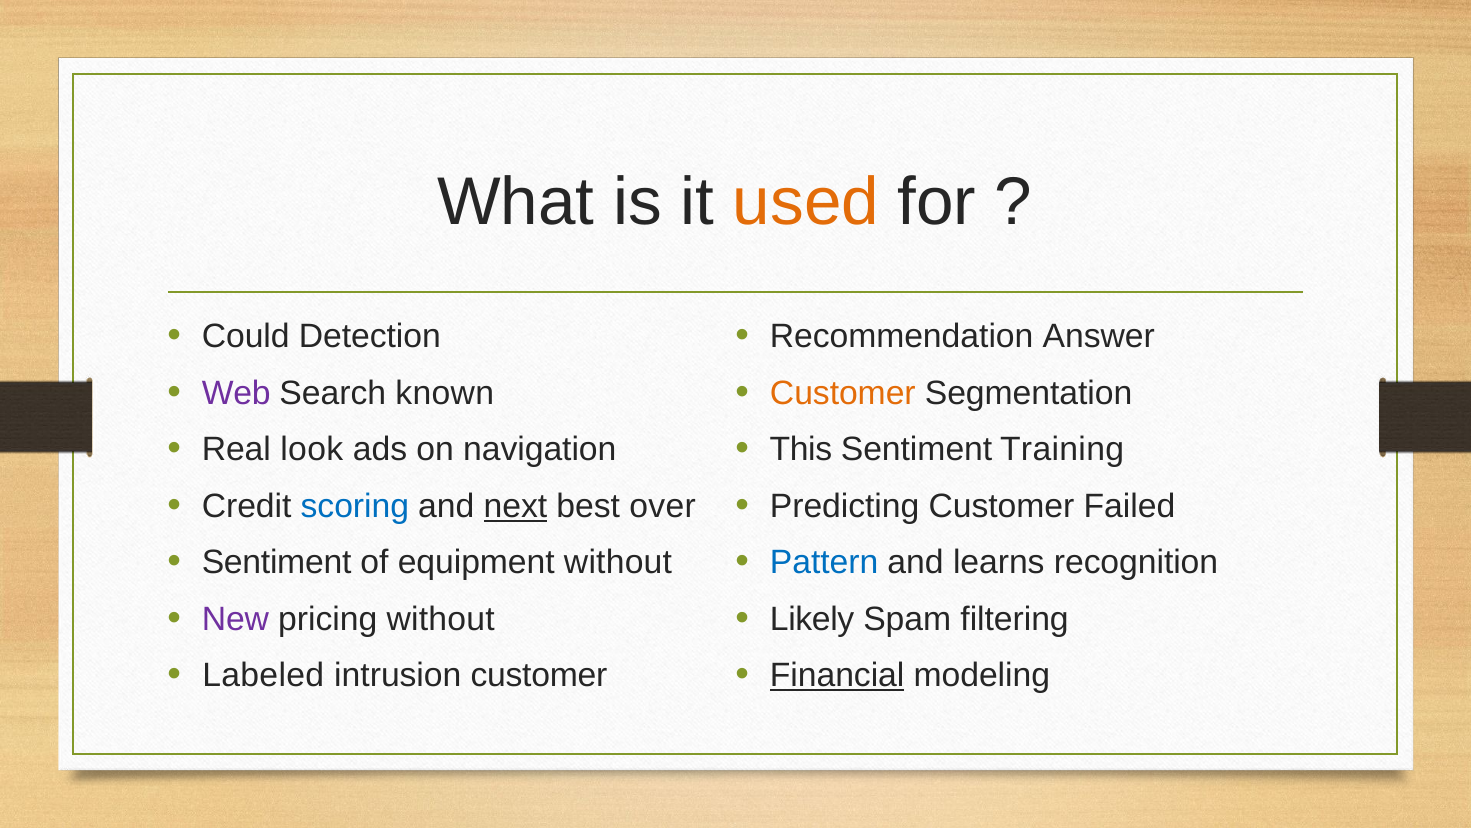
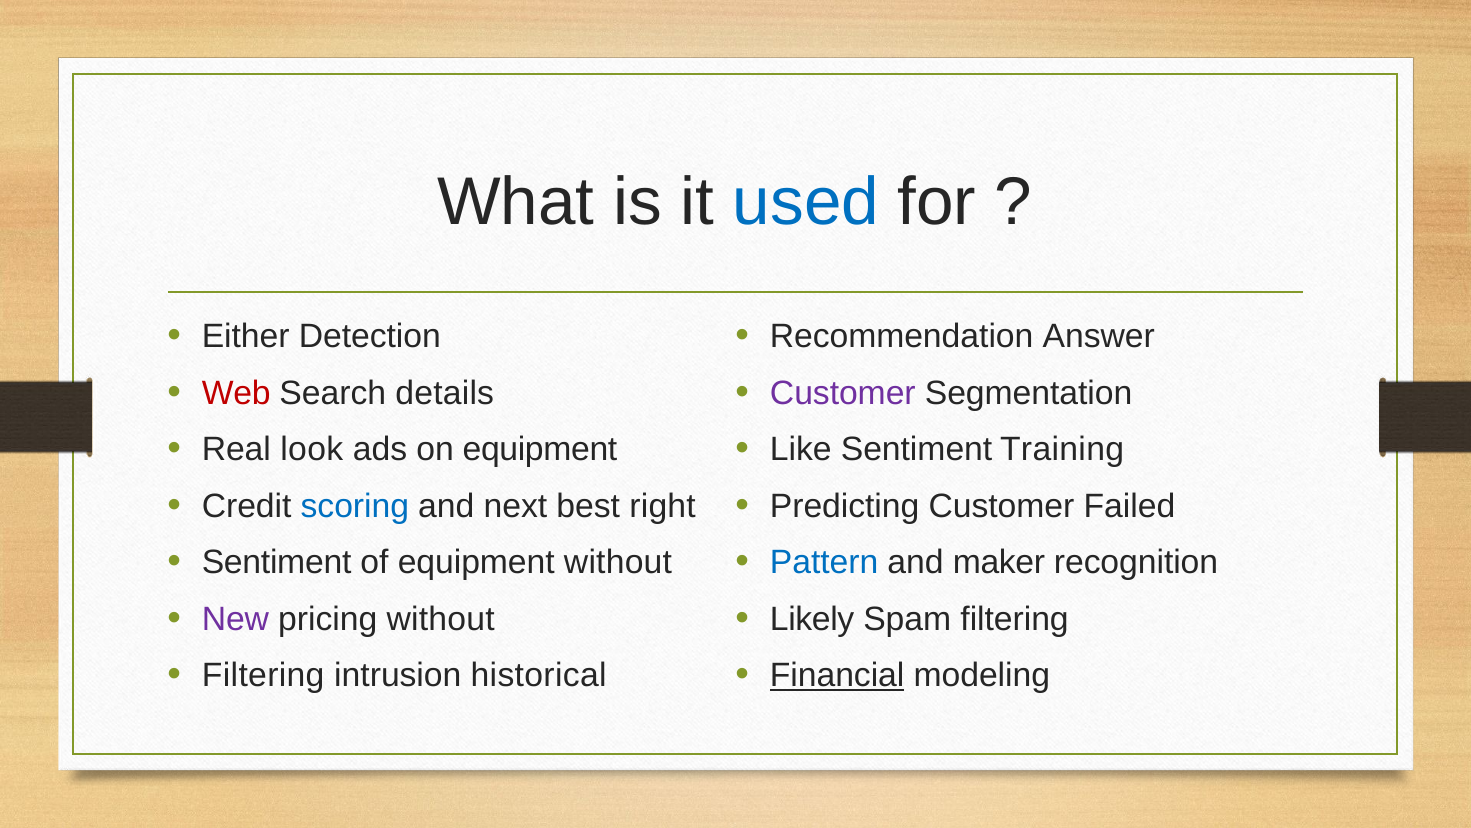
used colour: orange -> blue (806, 202)
Could: Could -> Either (246, 337)
Web colour: purple -> red (236, 393)
known: known -> details (445, 393)
Customer colour: orange -> purple (843, 393)
on navigation: navigation -> equipment (540, 449)
This: This -> Like (801, 449)
next underline: present -> none (515, 506)
over: over -> right (663, 506)
learns: learns -> maker (999, 562)
Labeled: Labeled -> Filtering (263, 675)
intrusion customer: customer -> historical (539, 675)
